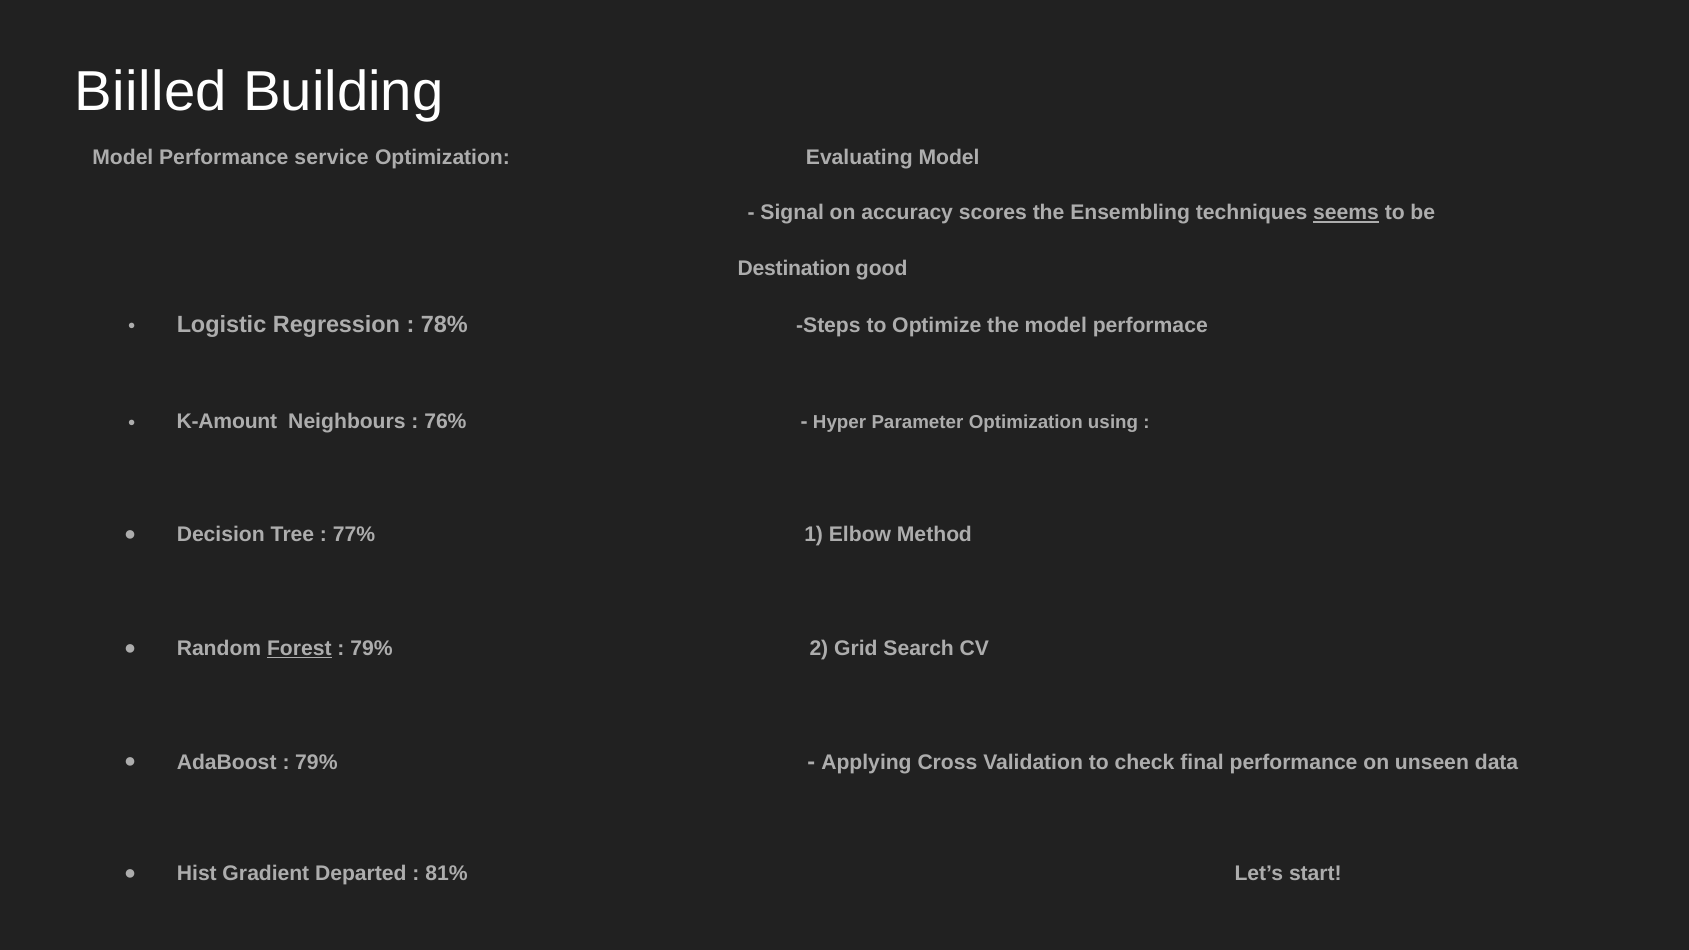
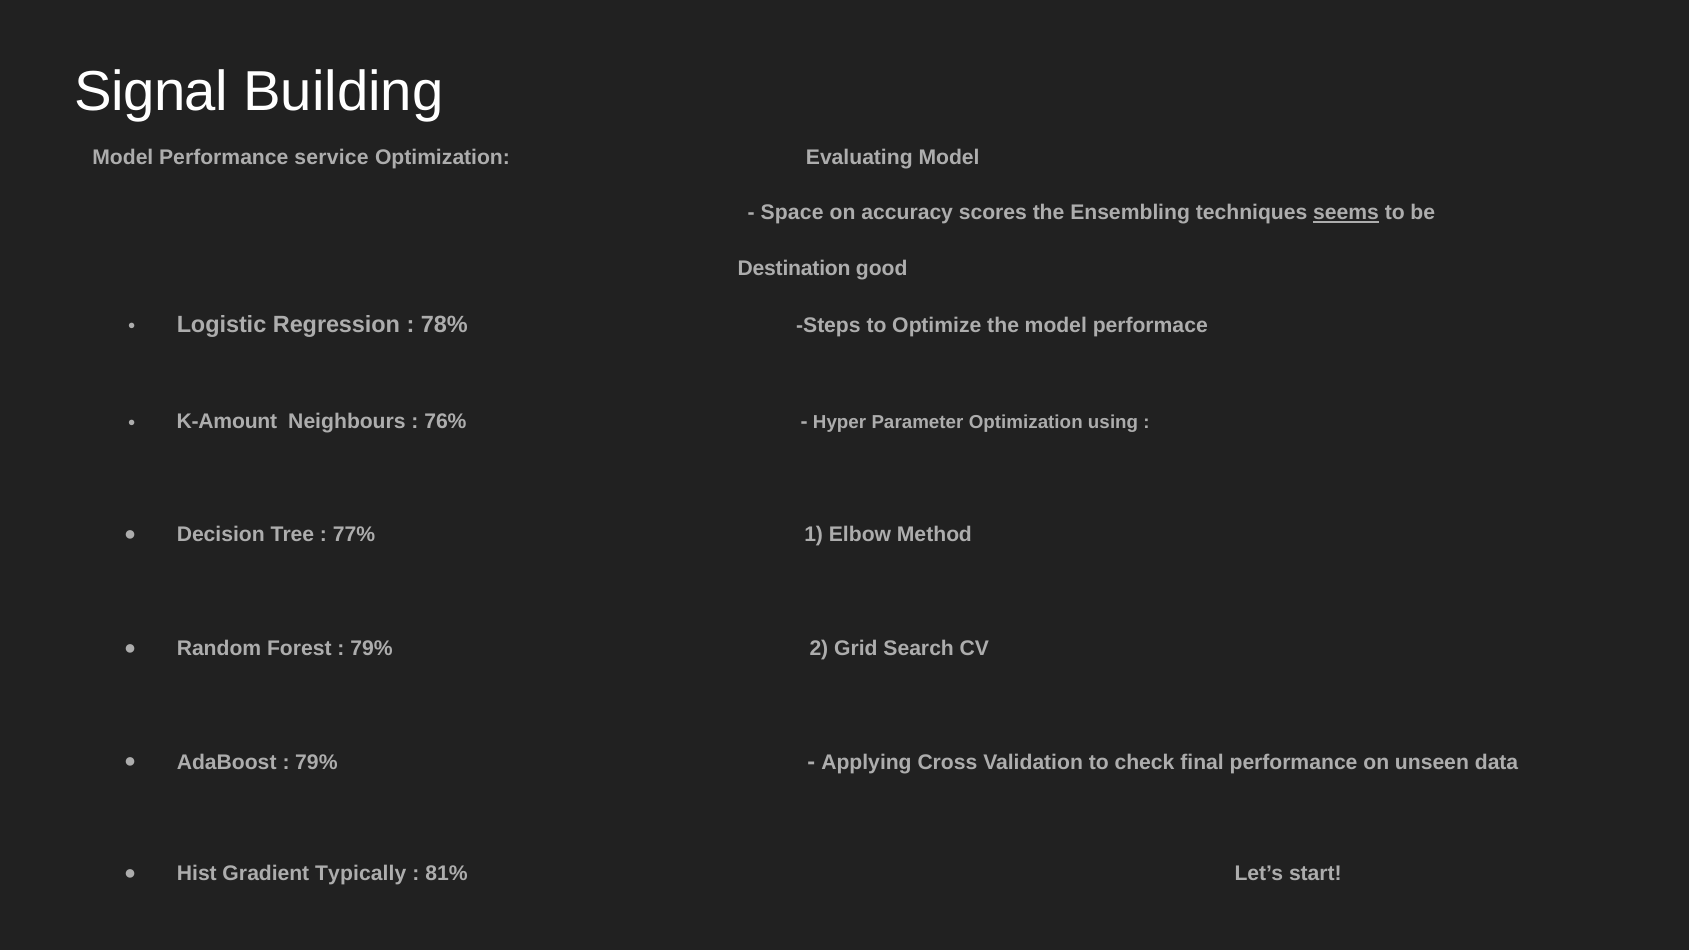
Biilled: Biilled -> Signal (151, 92)
Signal: Signal -> Space (792, 213)
Forest underline: present -> none (299, 649)
Departed: Departed -> Typically (361, 873)
